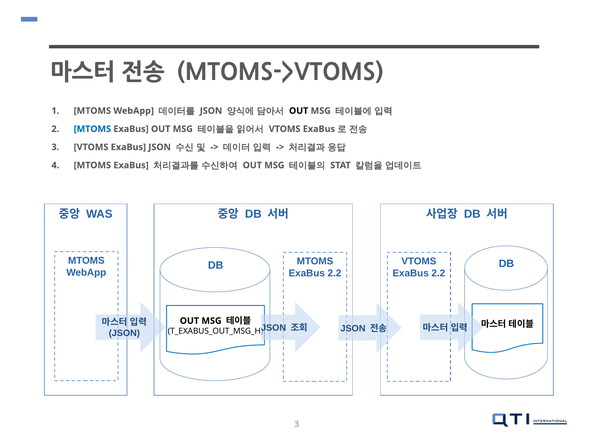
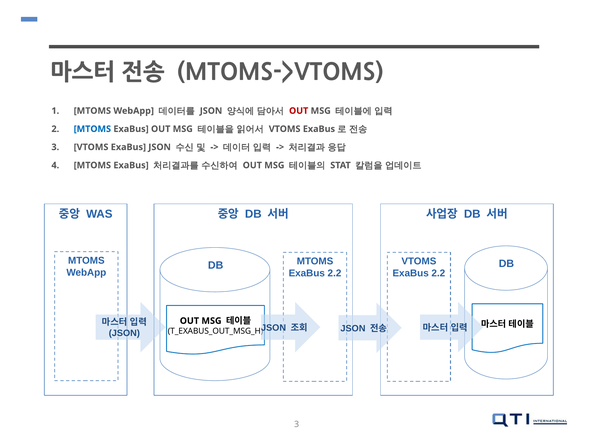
OUT colour: black -> red (299, 111)
